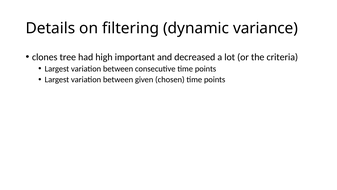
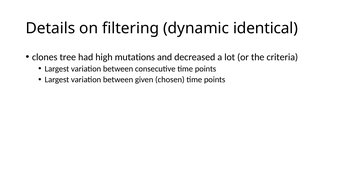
variance: variance -> identical (266, 28)
important: important -> mutations (135, 57)
